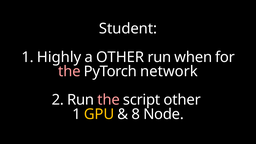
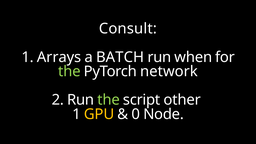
Student: Student -> Consult (128, 29)
Highly: Highly -> Arrays (59, 57)
a OTHER: OTHER -> BATCH (120, 57)
the colour: pink -> light green (69, 71)
the colour: pink -> light green (109, 100)
8: 8 -> 0 (136, 114)
